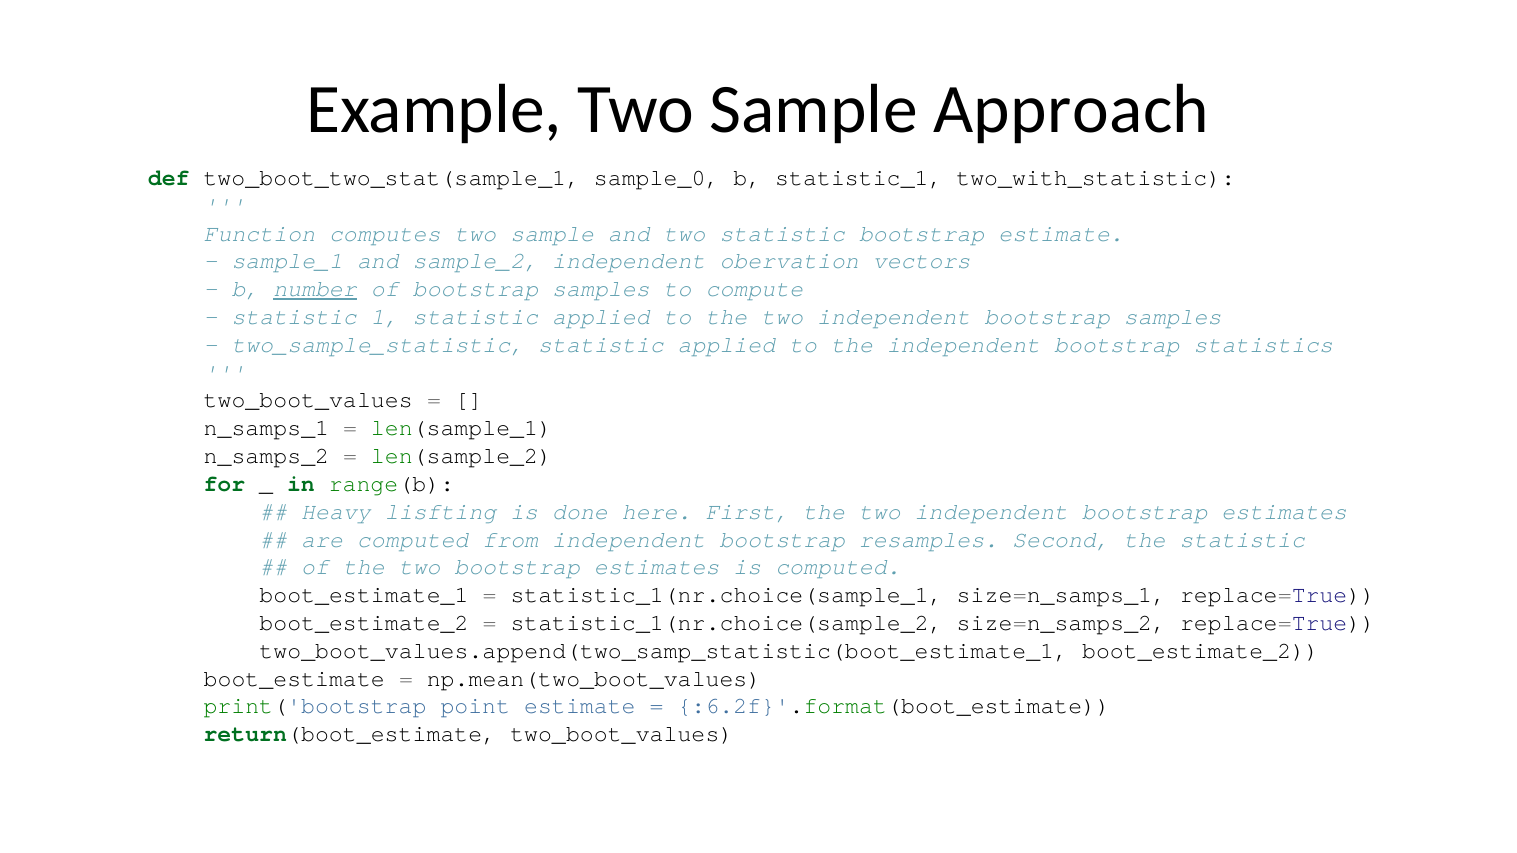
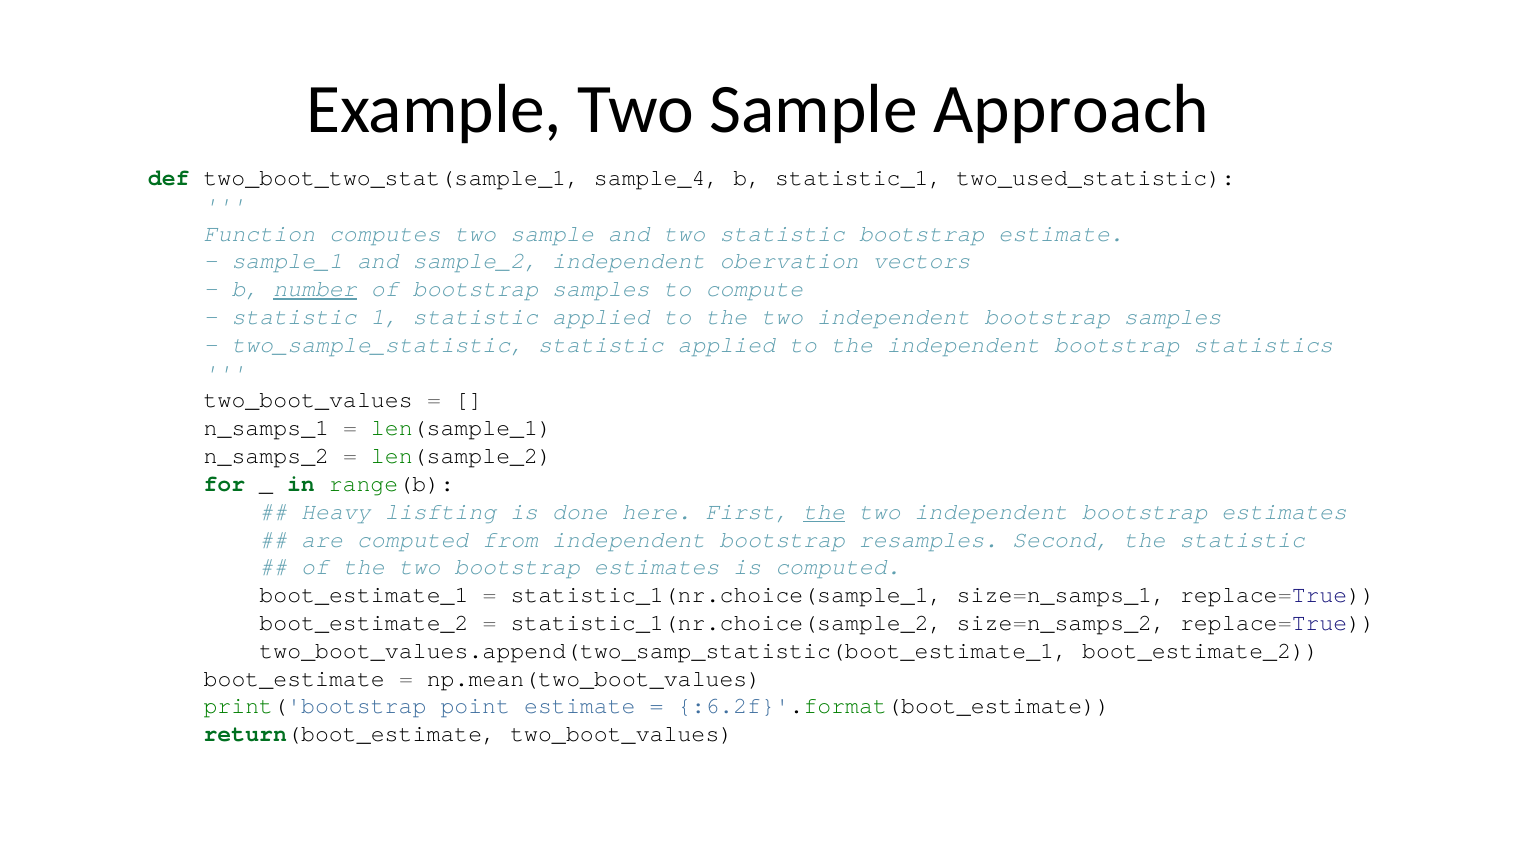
sample_0: sample_0 -> sample_4 (657, 178)
two_with_statistic: two_with_statistic -> two_used_statistic (1096, 178)
the underline: none -> present (824, 512)
